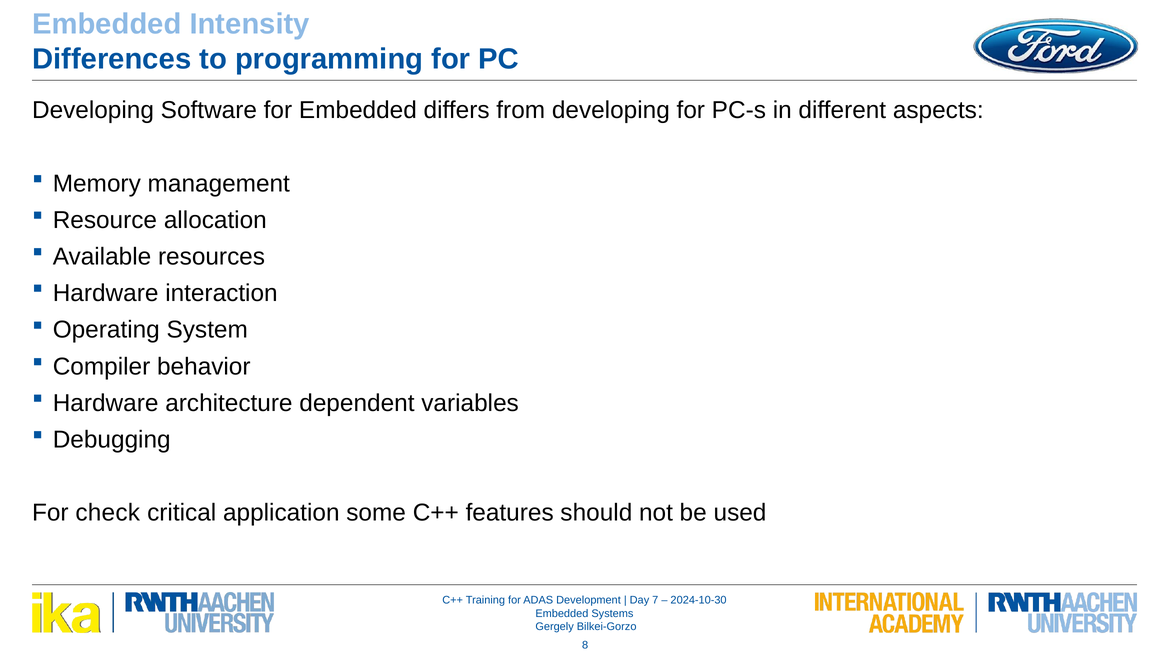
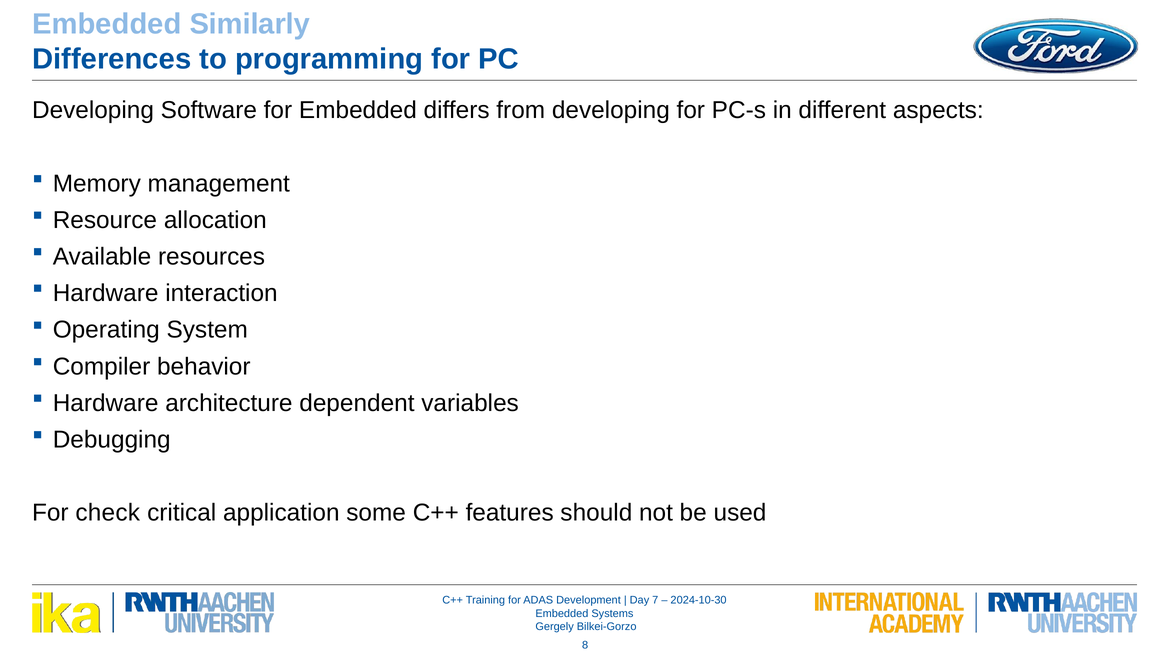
Intensity: Intensity -> Similarly (250, 24)
